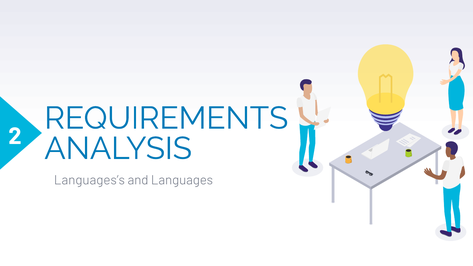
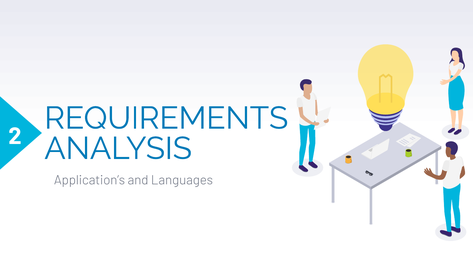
Languages’s: Languages’s -> Application’s (90, 180)
